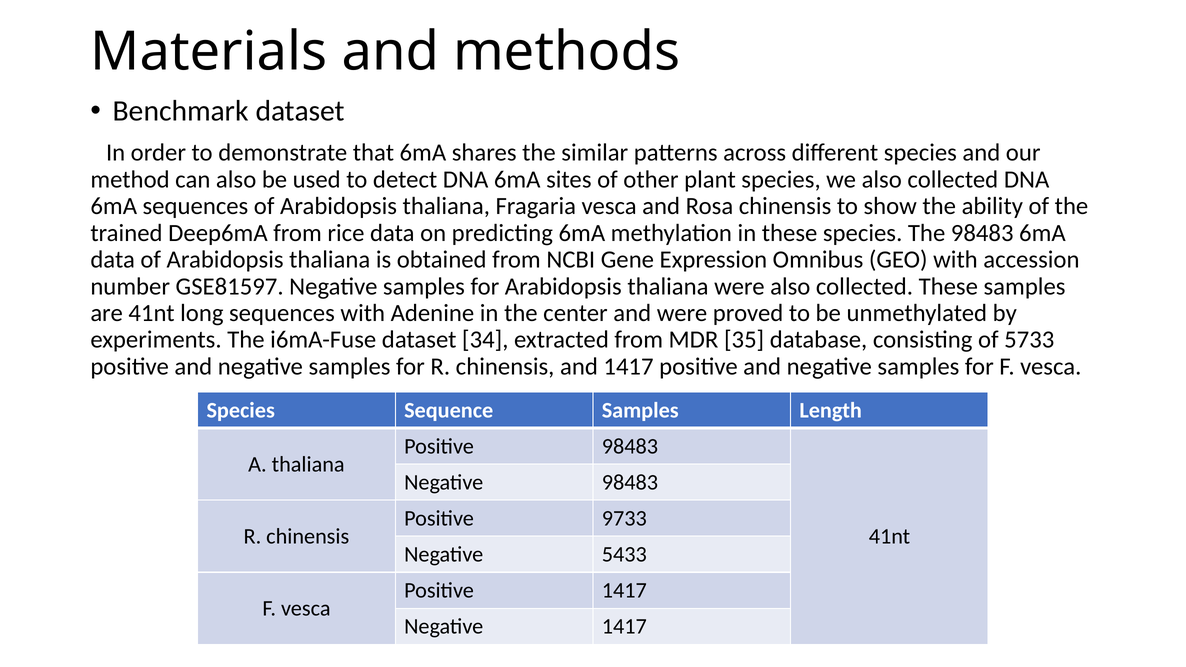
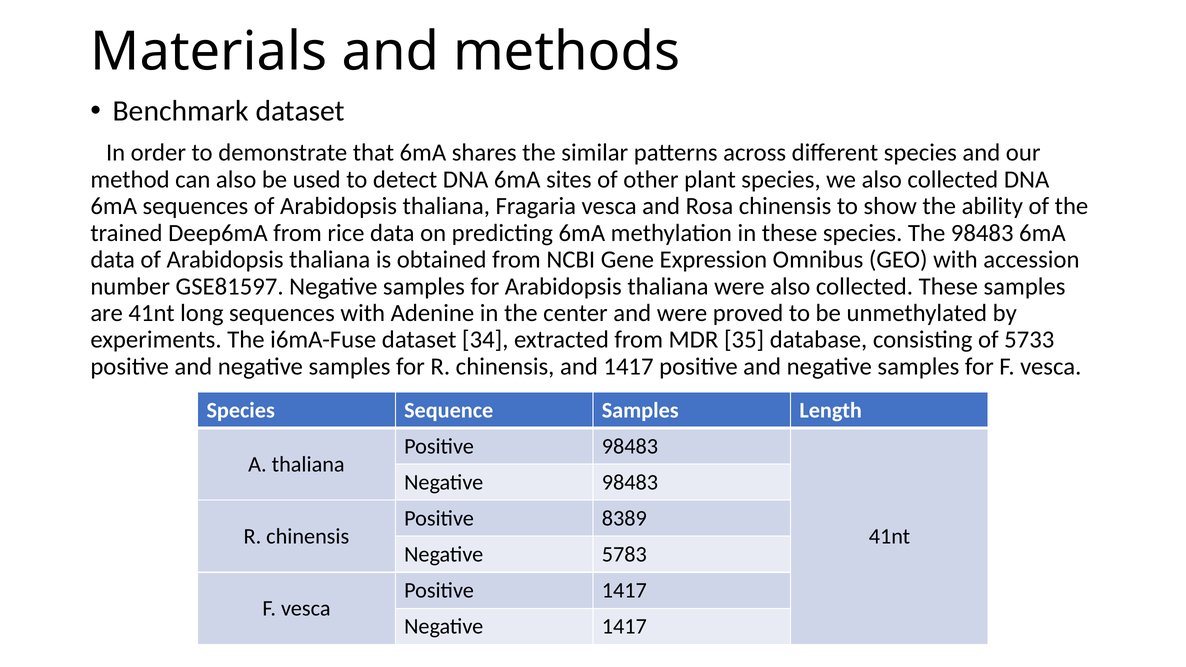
9733: 9733 -> 8389 (624, 519)
5433: 5433 -> 5783 (624, 555)
